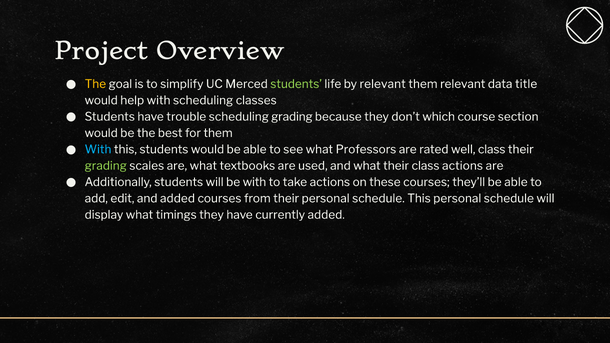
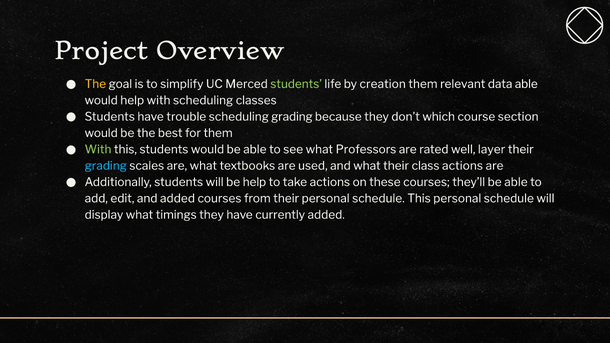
by relevant: relevant -> creation (383, 84)
data title: title -> able (526, 84)
With colour: light blue -> light green (98, 149)
well class: class -> layer (492, 149)
grading colour: light green -> light blue (106, 166)
be with: with -> help (254, 182)
